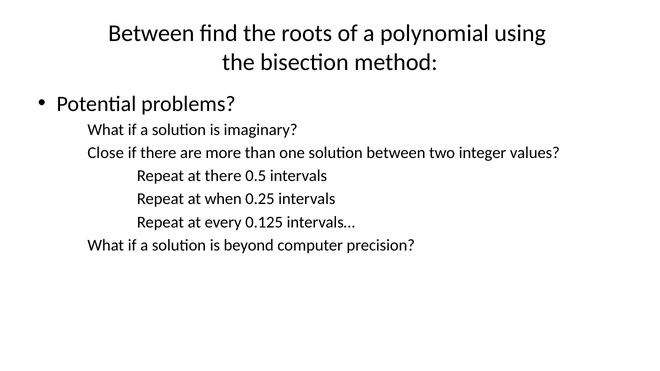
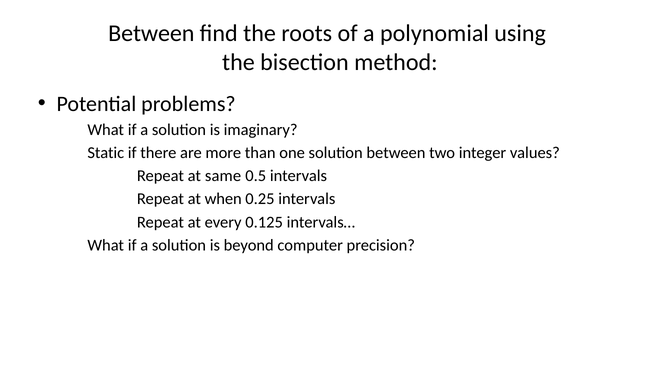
Close: Close -> Static (106, 153)
at there: there -> same (223, 176)
